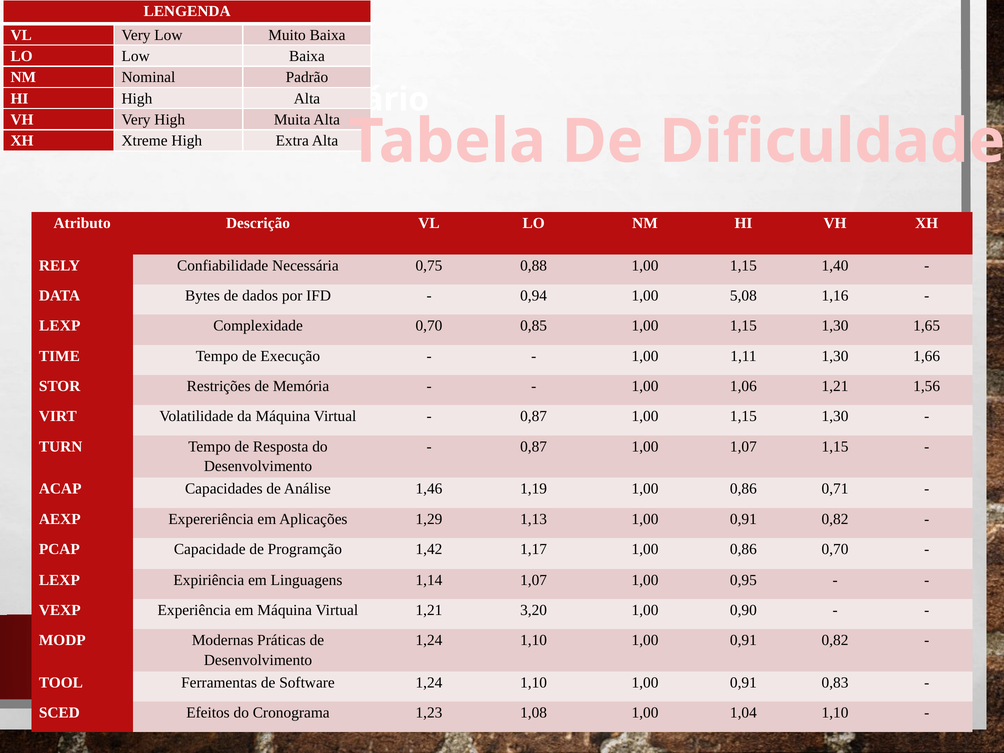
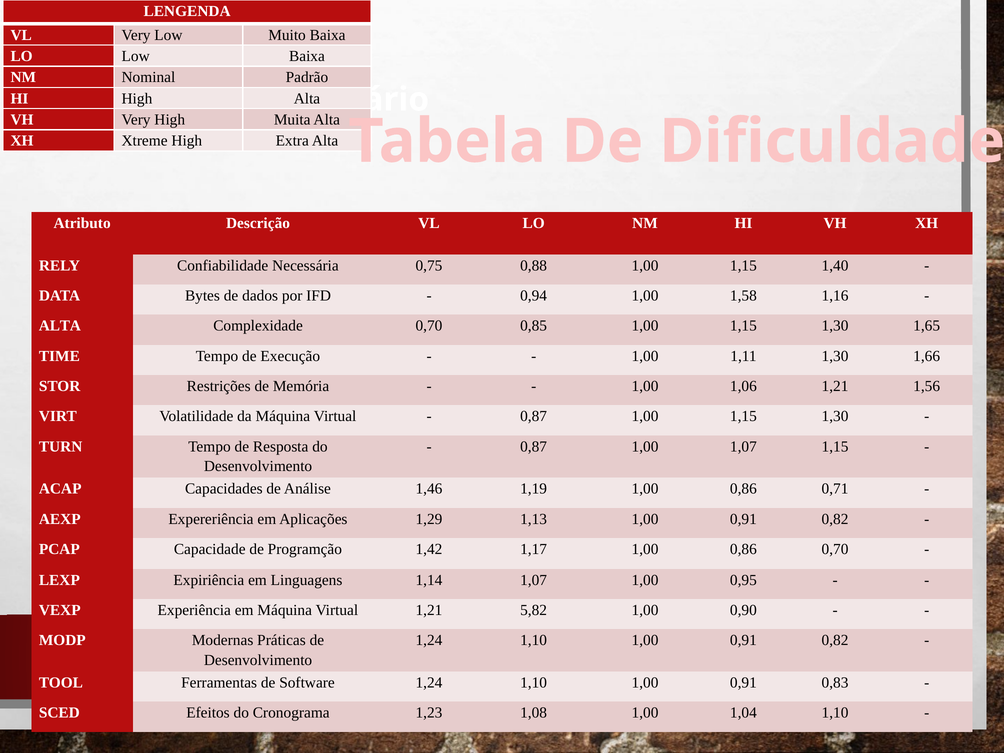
5,08: 5,08 -> 1,58 (743, 296)
LEXP: LEXP -> ALTA (60, 326)
3,20: 3,20 -> 5,82 (534, 610)
